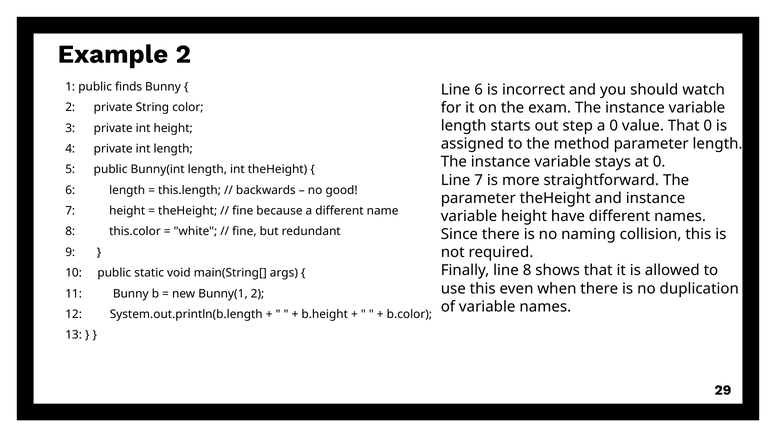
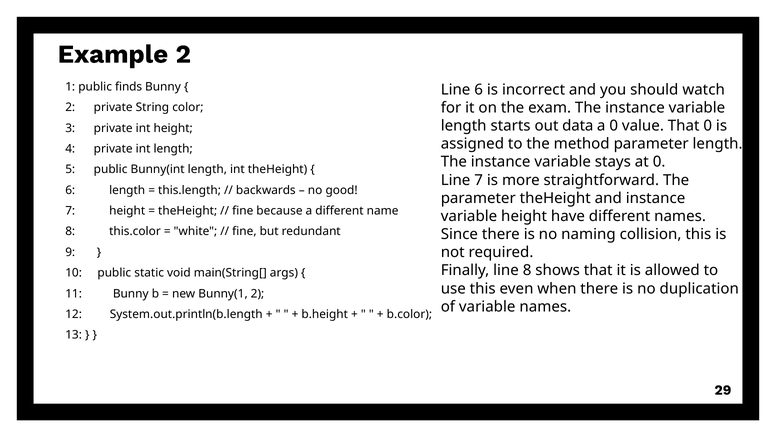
step: step -> data (578, 126)
